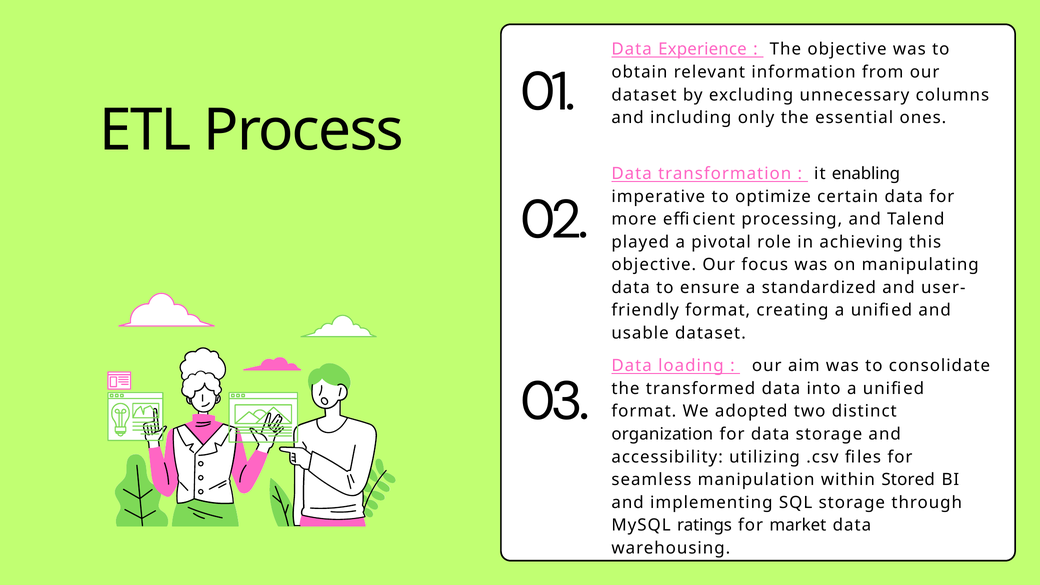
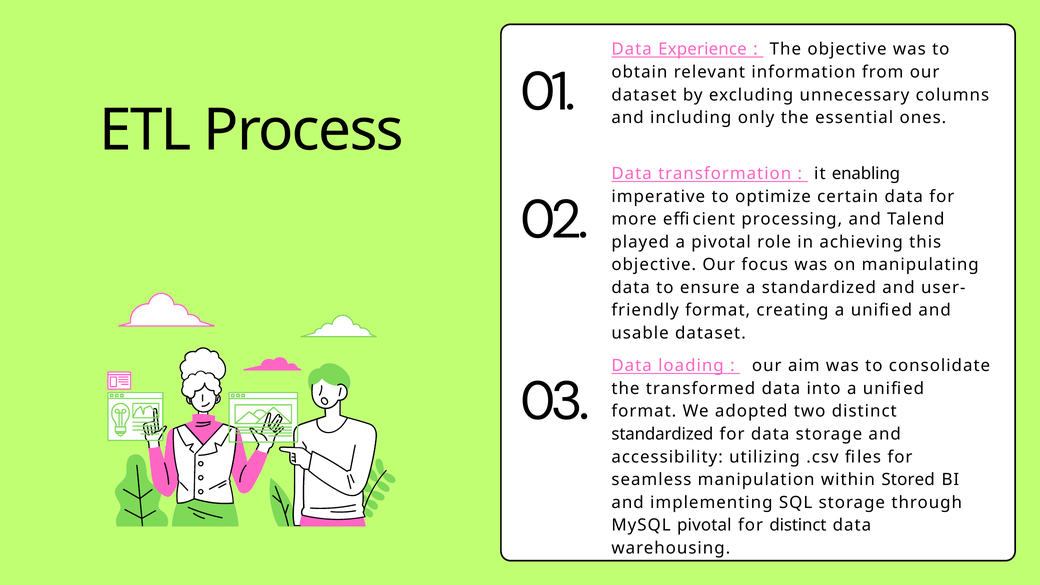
organization: organization -> standardized (662, 434)
MySQL ratings: ratings -> pivotal (704, 525)
for market: market -> distinct (798, 525)
